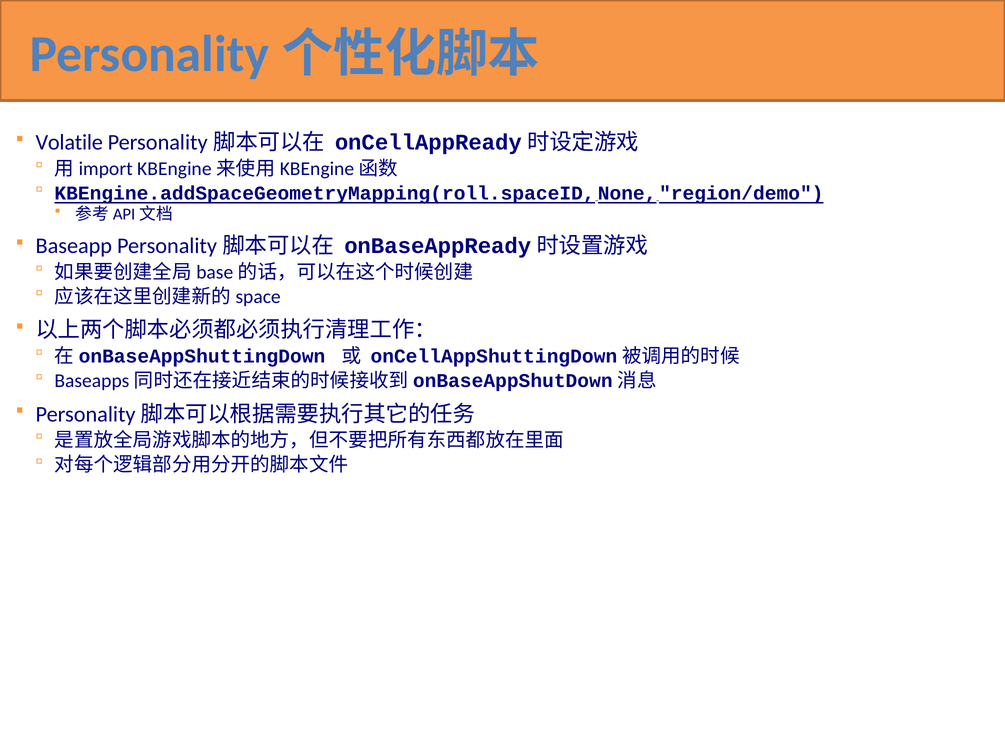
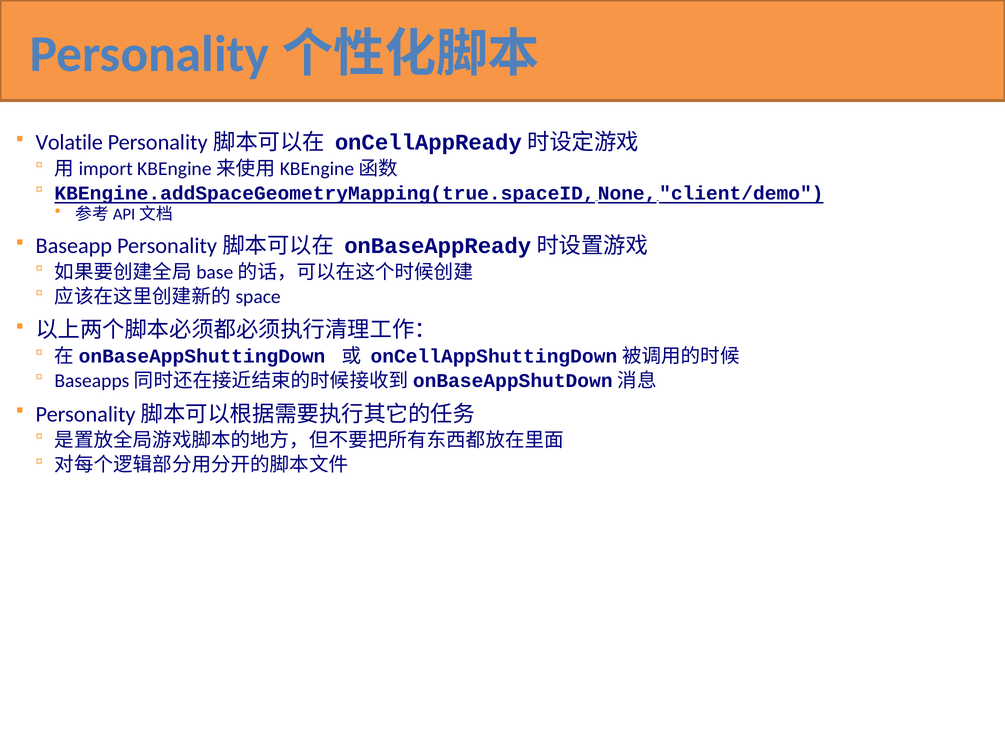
KBEngine.addSpaceGeometryMapping(roll.spaceID: KBEngine.addSpaceGeometryMapping(roll.spaceID -> KBEngine.addSpaceGeometryMapping(true.spaceID (325, 193)
region/demo: region/demo -> client/demo (741, 193)
